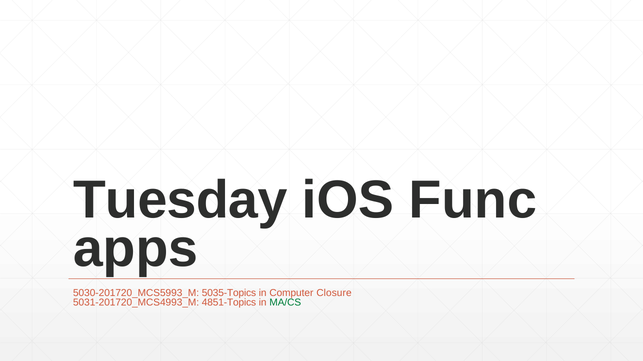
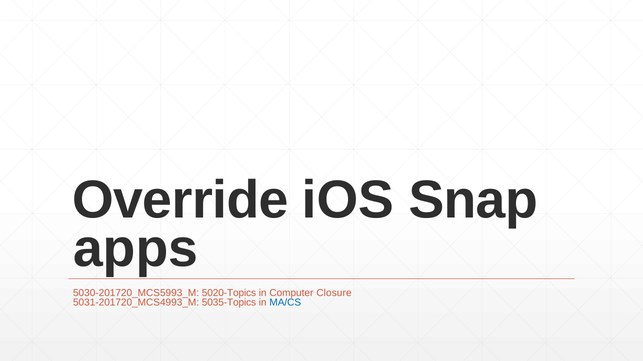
Tuesday: Tuesday -> Override (180, 200)
Func: Func -> Snap (473, 200)
5035-Topics: 5035-Topics -> 5020-Topics (229, 293)
4851-Topics: 4851-Topics -> 5035-Topics (229, 303)
MA/CS colour: green -> blue (285, 303)
